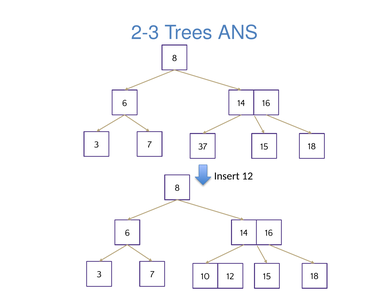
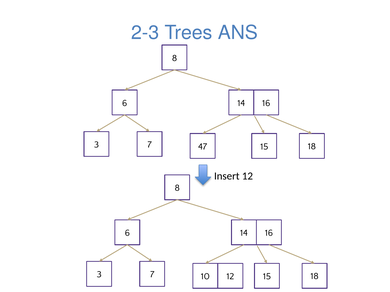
37: 37 -> 47 (203, 147)
